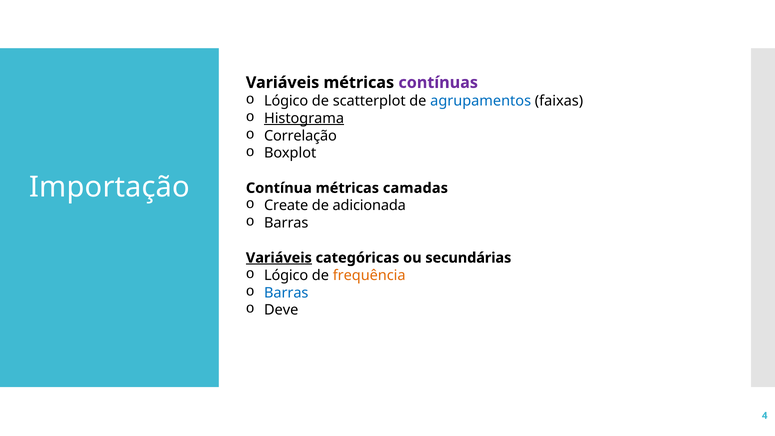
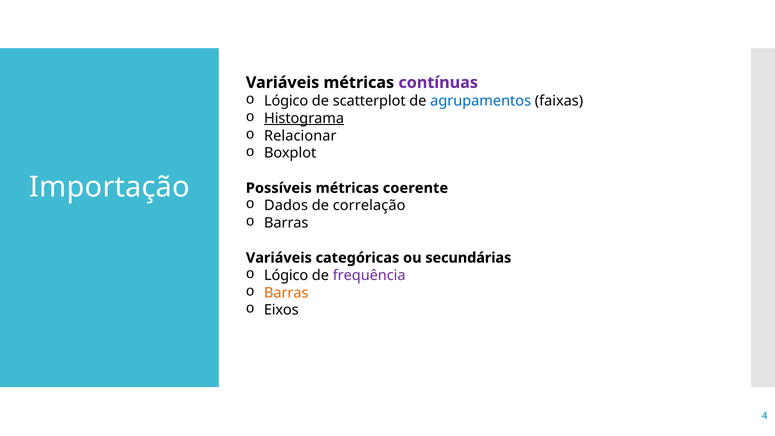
Correlação: Correlação -> Relacionar (300, 136)
Contínua: Contínua -> Possíveis (279, 188)
camadas: camadas -> coerente (415, 188)
Create: Create -> Dados (286, 205)
adicionada: adicionada -> correlação (369, 205)
Variáveis underline: present -> none (279, 258)
frequência colour: orange -> purple (369, 275)
Barras colour: blue -> orange (286, 293)
Deve: Deve -> Eixos (281, 310)
